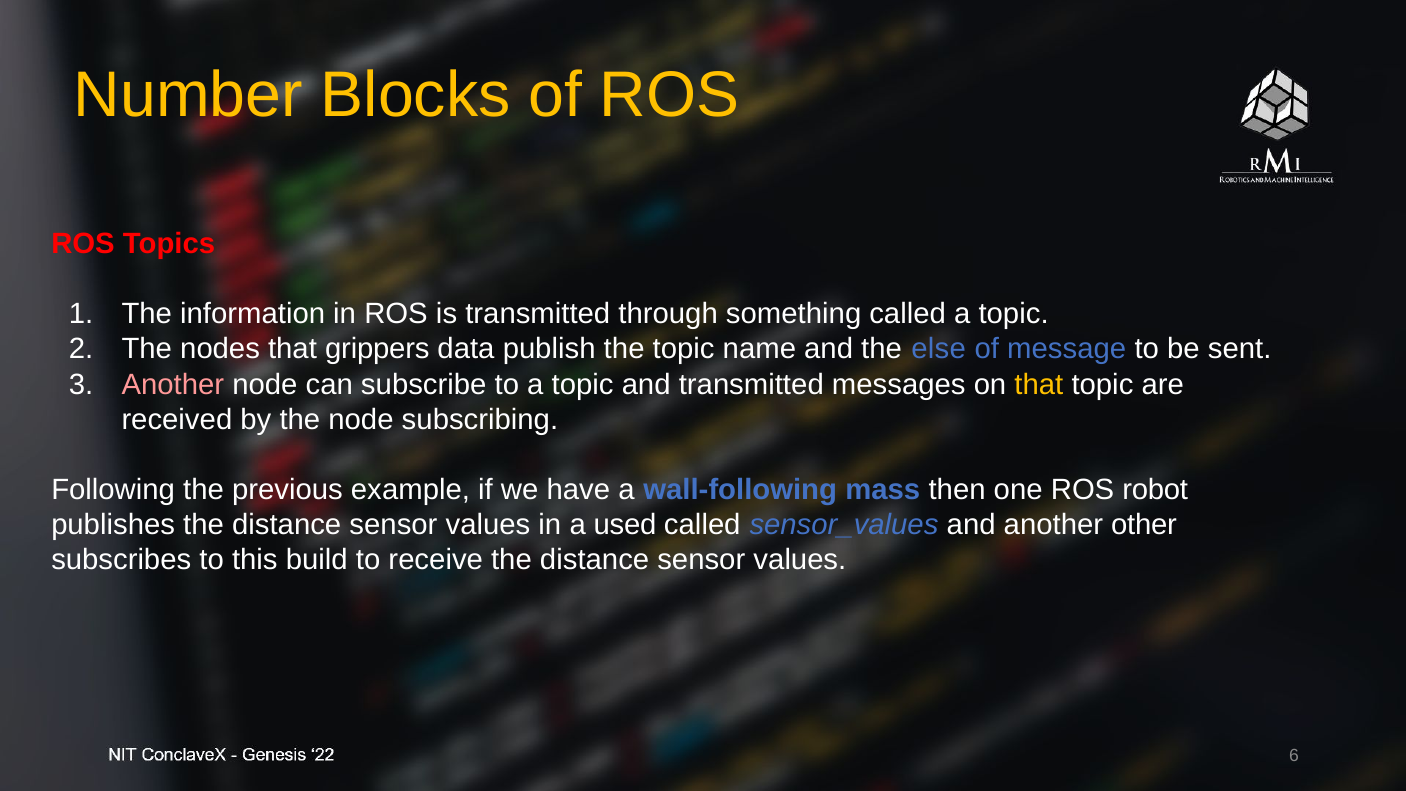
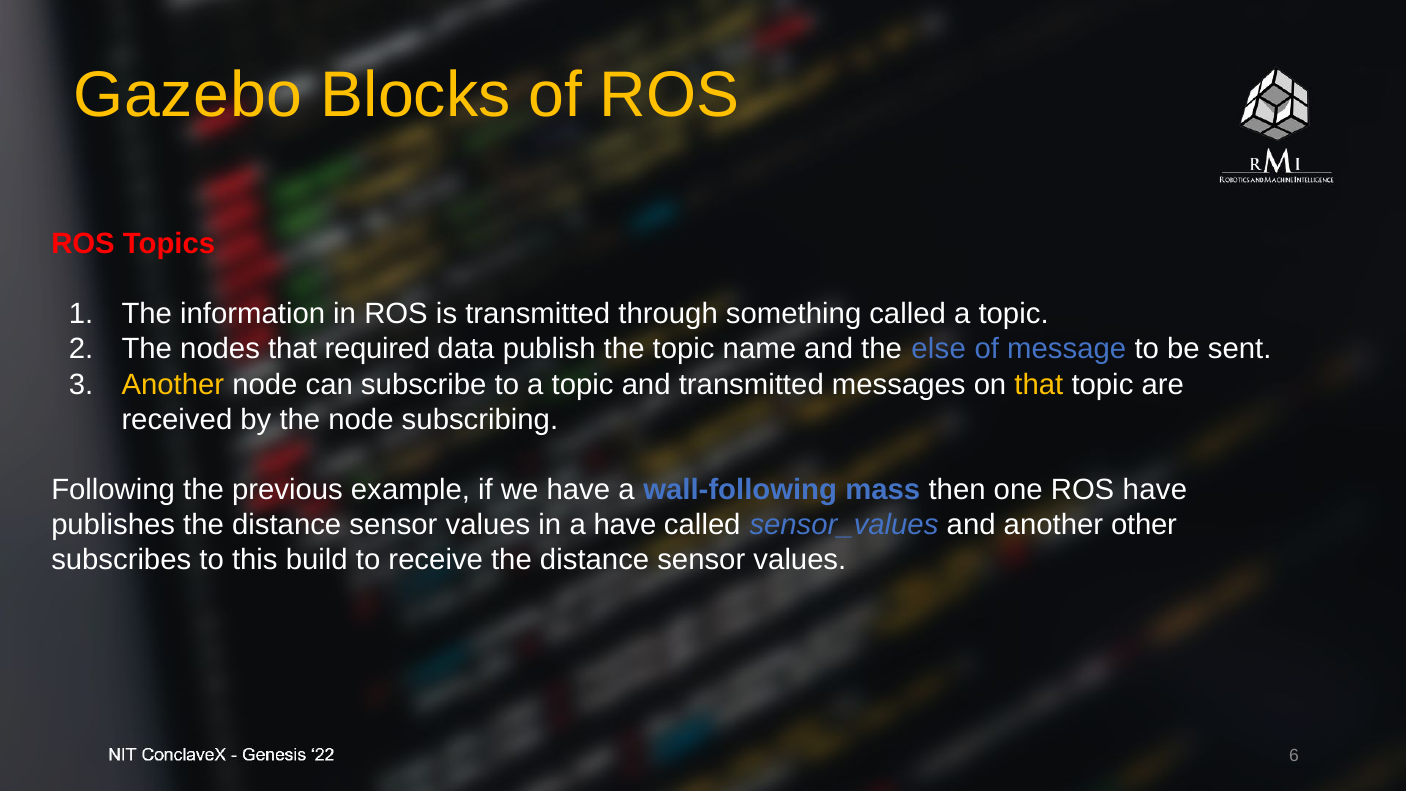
Number: Number -> Gazebo (188, 95)
grippers: grippers -> required (377, 349)
Another colour: pink -> yellow (173, 384)
ROS robot: robot -> have (1155, 490)
a used: used -> have (625, 525)
